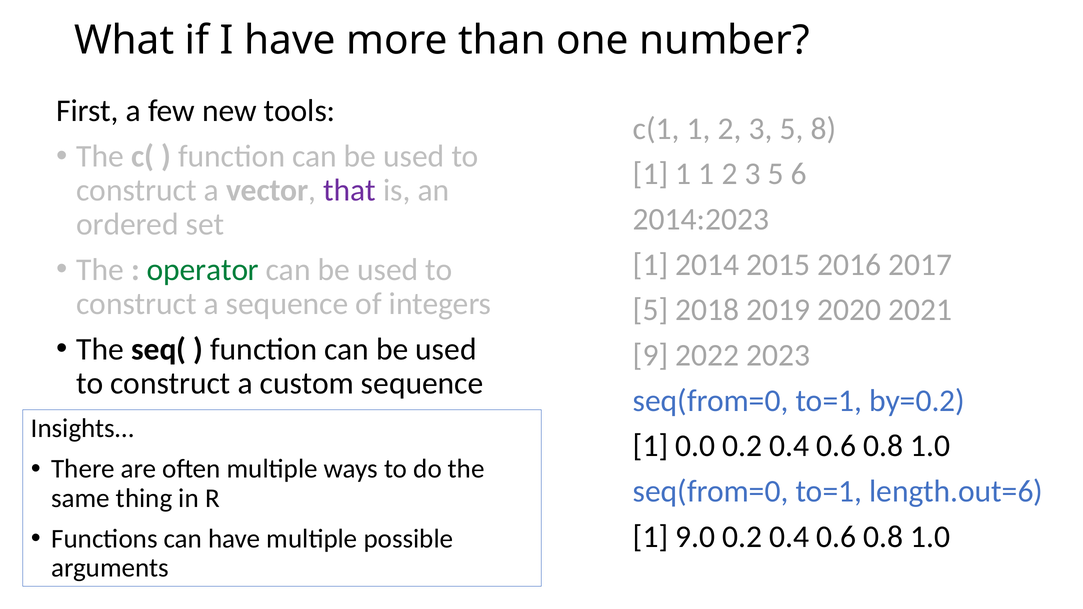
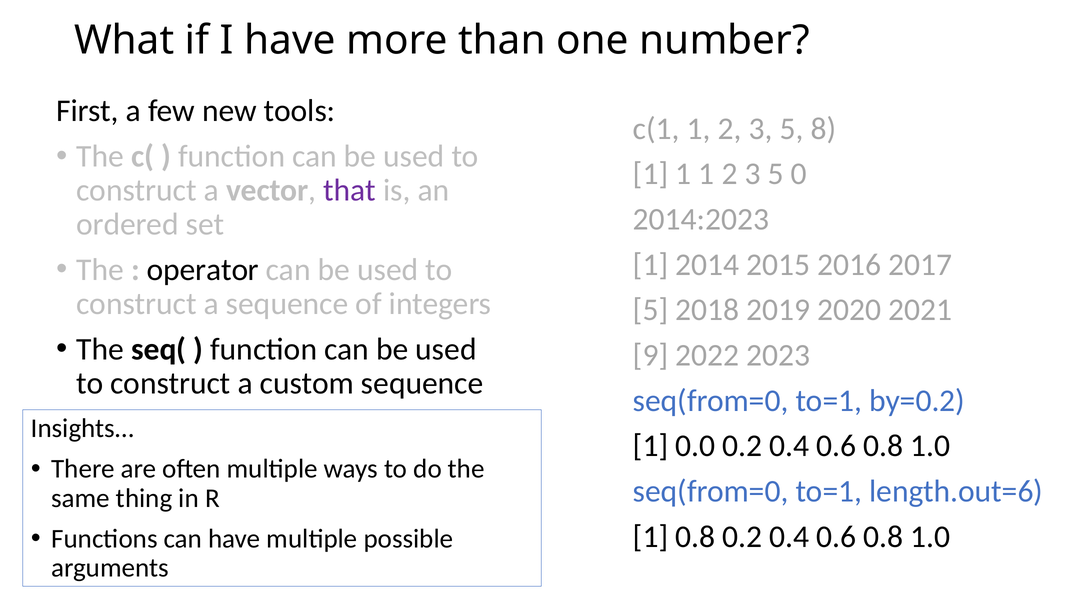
6: 6 -> 0 (799, 174)
operator colour: green -> black (203, 270)
1 9.0: 9.0 -> 0.8 (695, 537)
